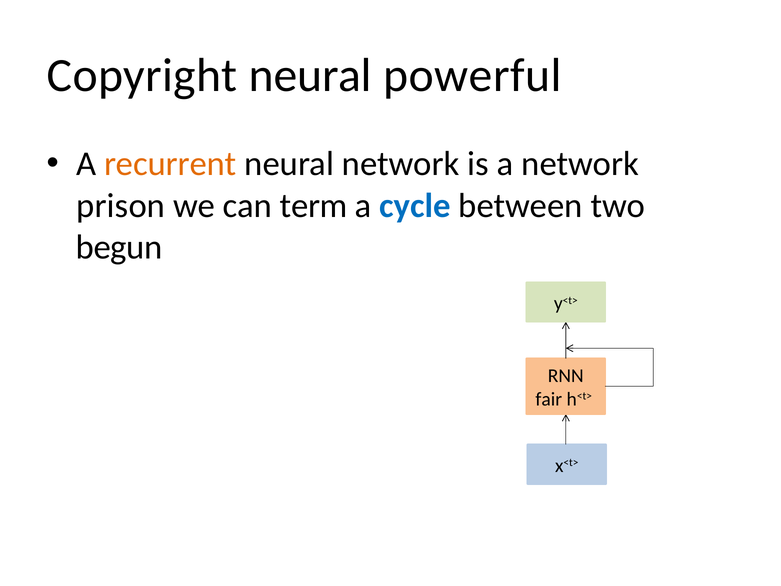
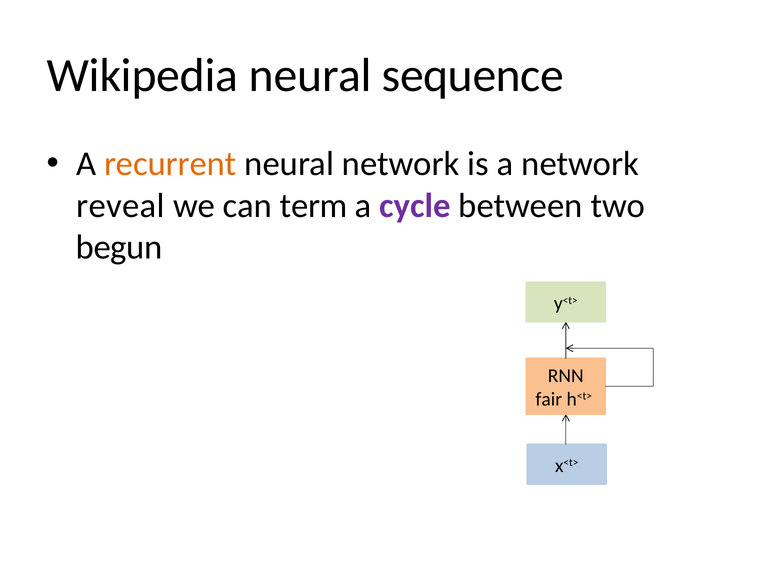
Copyright: Copyright -> Wikipedia (142, 76)
powerful: powerful -> sequence (473, 76)
prison: prison -> reveal (121, 206)
cycle colour: blue -> purple (415, 206)
